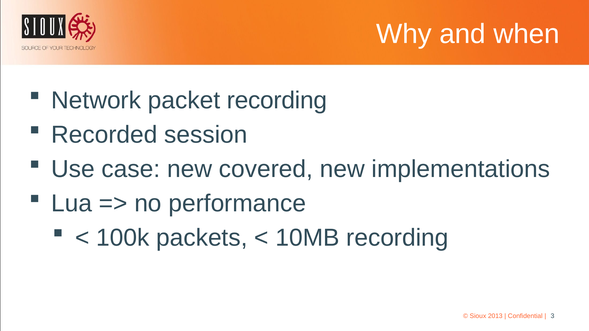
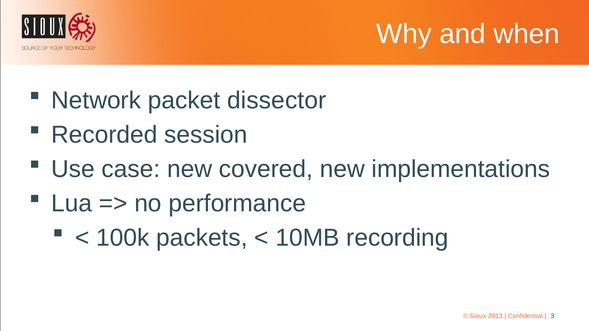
packet recording: recording -> dissector (277, 101)
